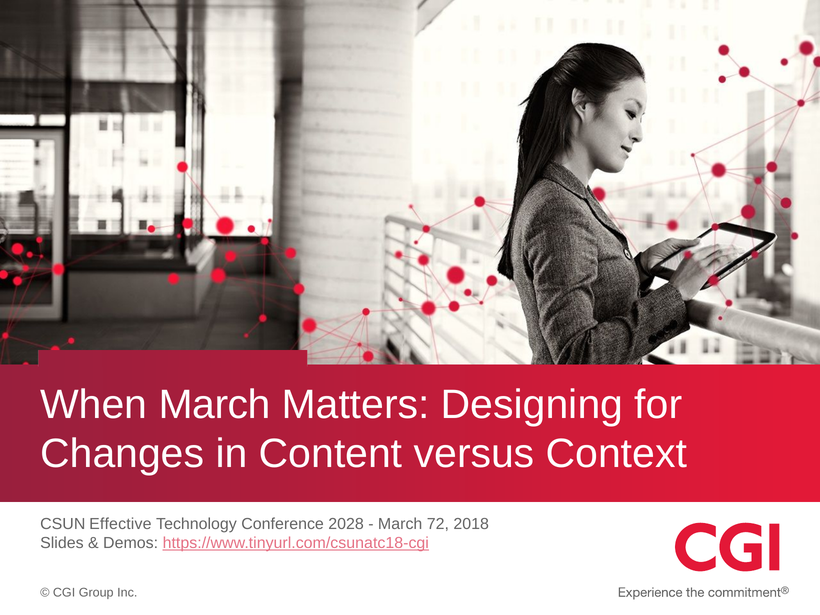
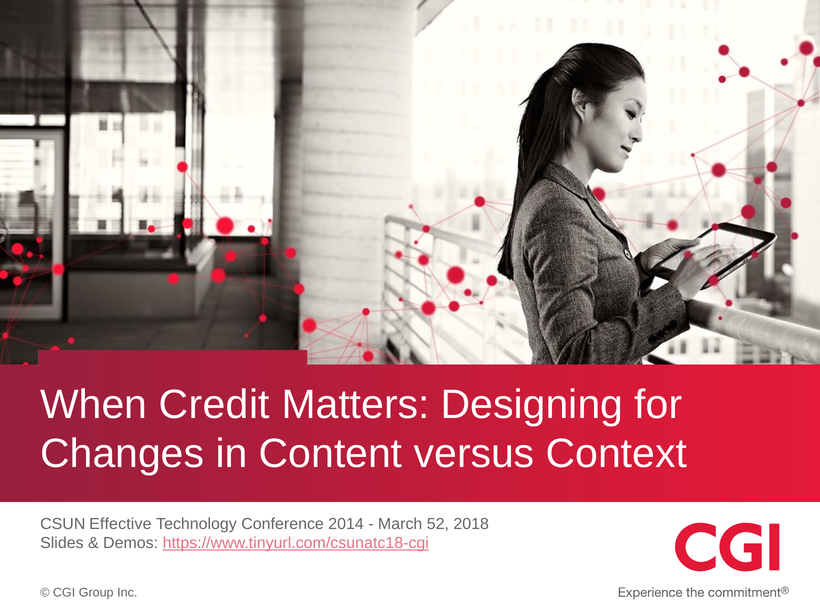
When March: March -> Credit (214, 405)
2028: 2028 -> 2014 (346, 524)
72: 72 -> 52 (438, 524)
